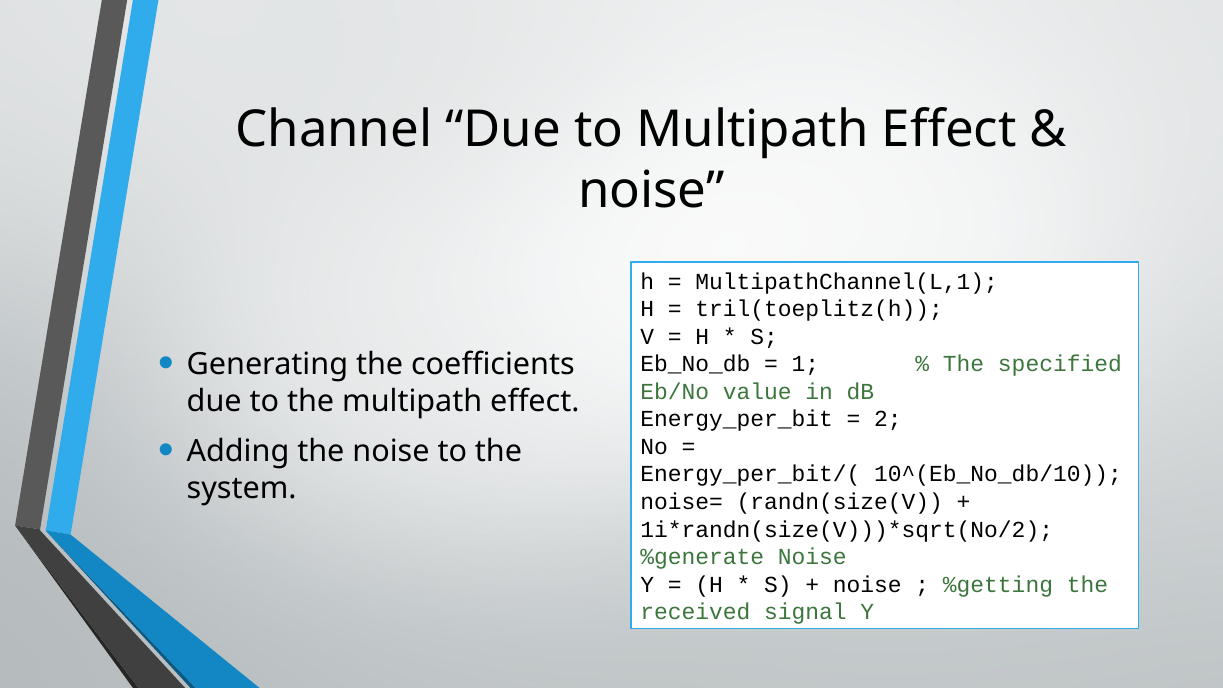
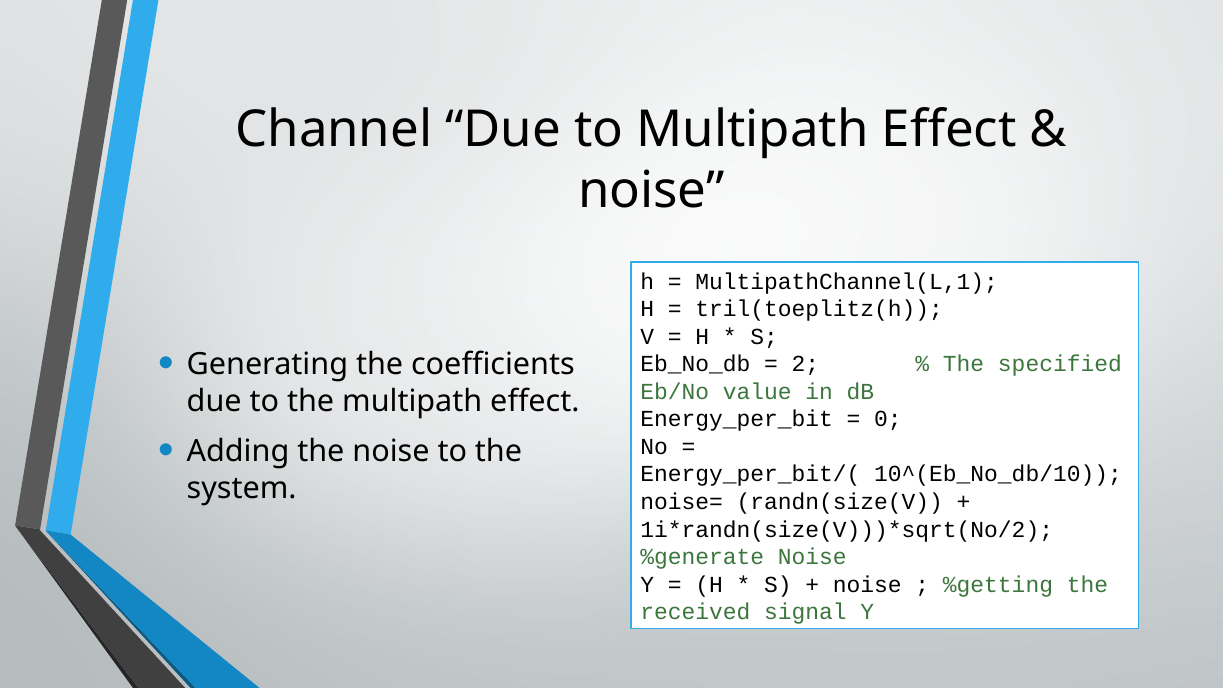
1: 1 -> 2 (805, 364)
2: 2 -> 0 (888, 419)
